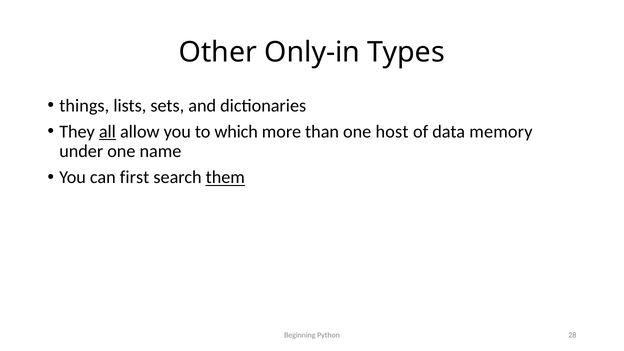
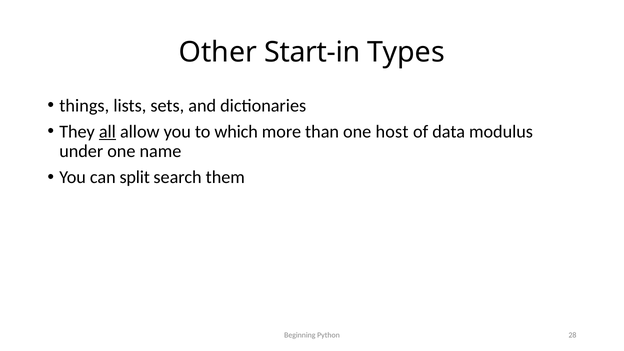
Only-in: Only-in -> Start-in (312, 52)
memory: memory -> modulus (501, 132)
first: first -> split (135, 177)
them underline: present -> none (225, 177)
